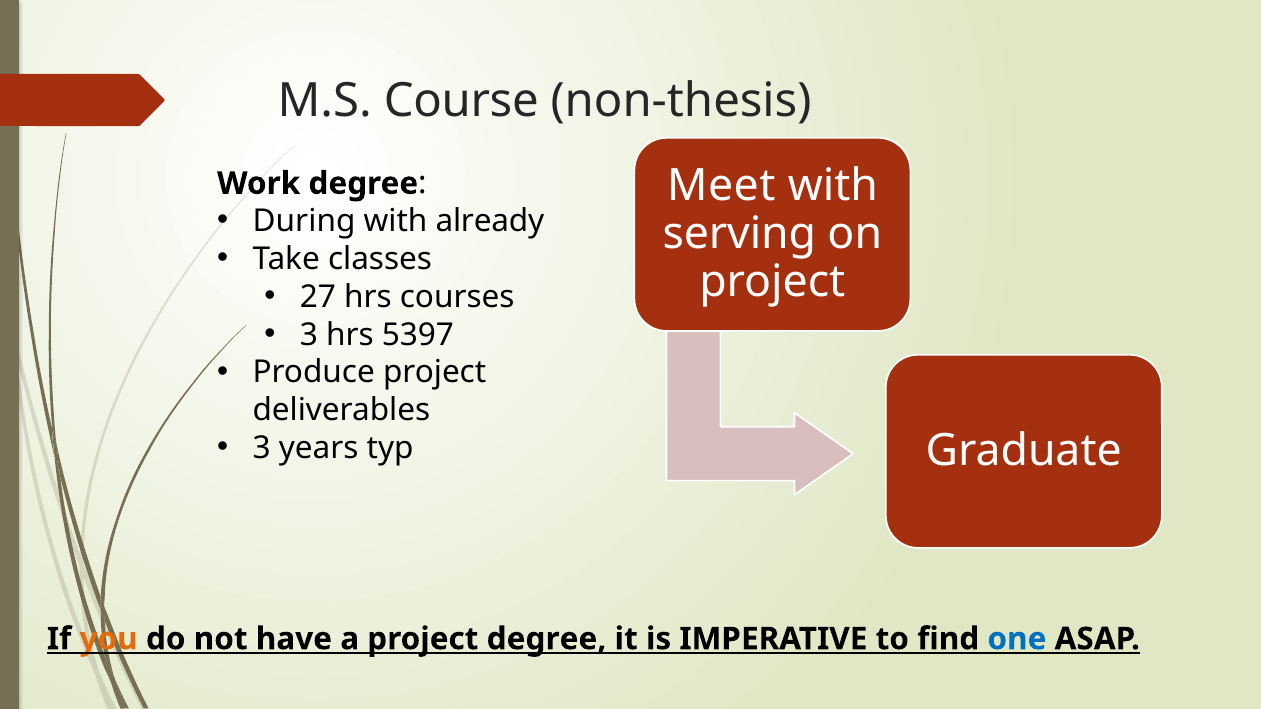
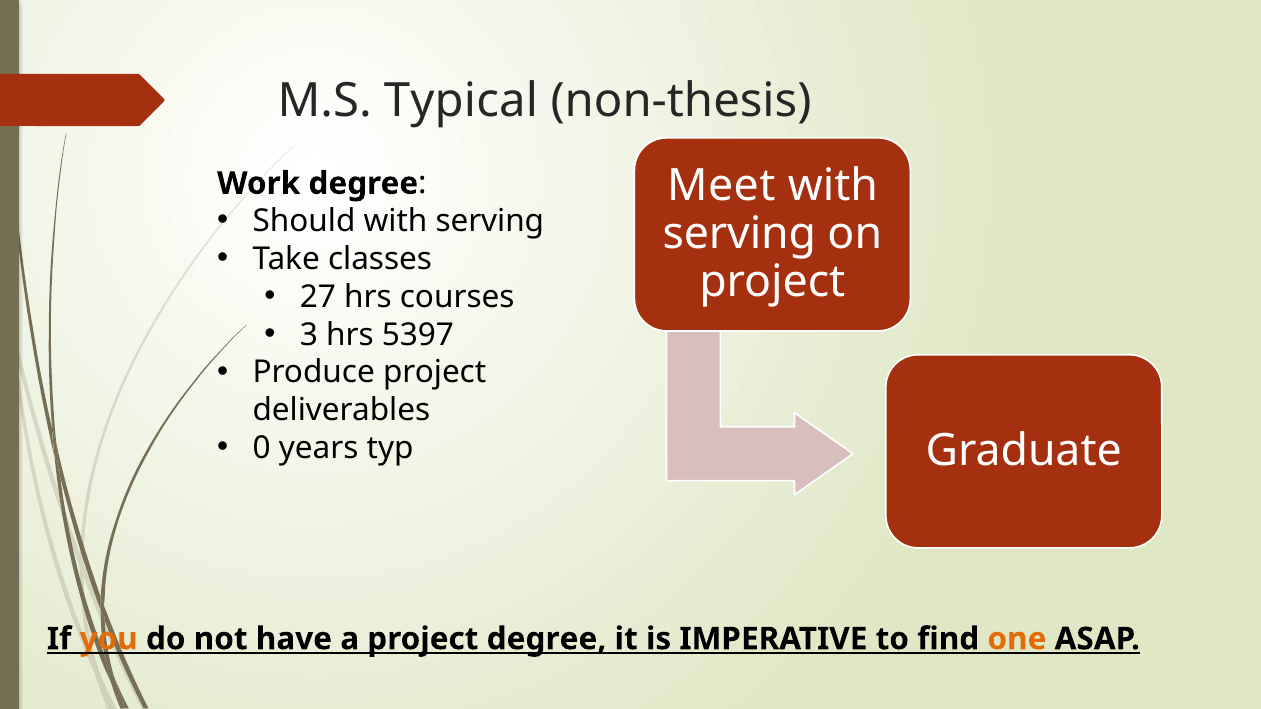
Course: Course -> Typical (461, 101)
During: During -> Should (304, 221)
already: already -> serving (490, 221)
3: 3 -> 0 (262, 448)
one colour: blue -> orange (1017, 639)
